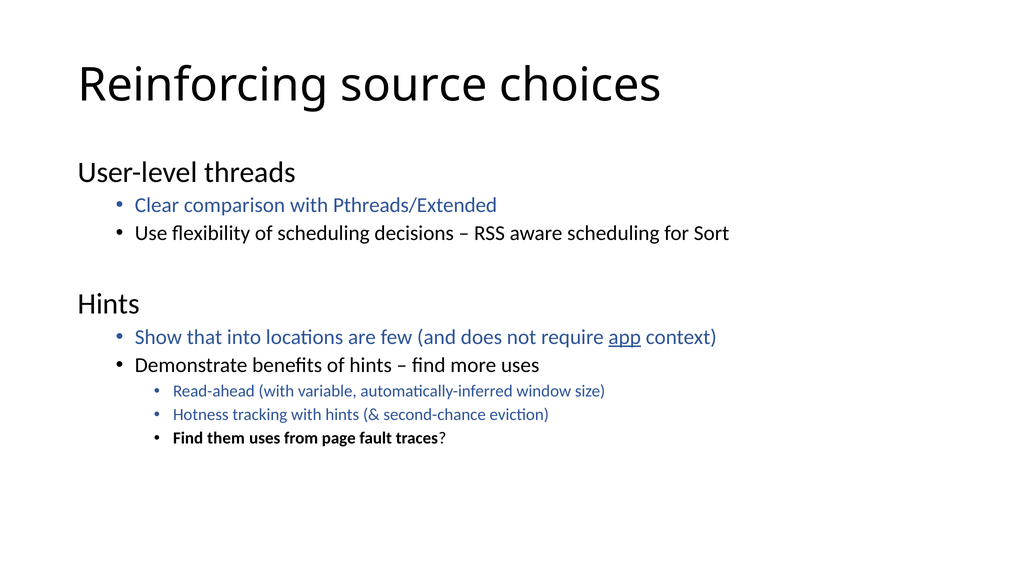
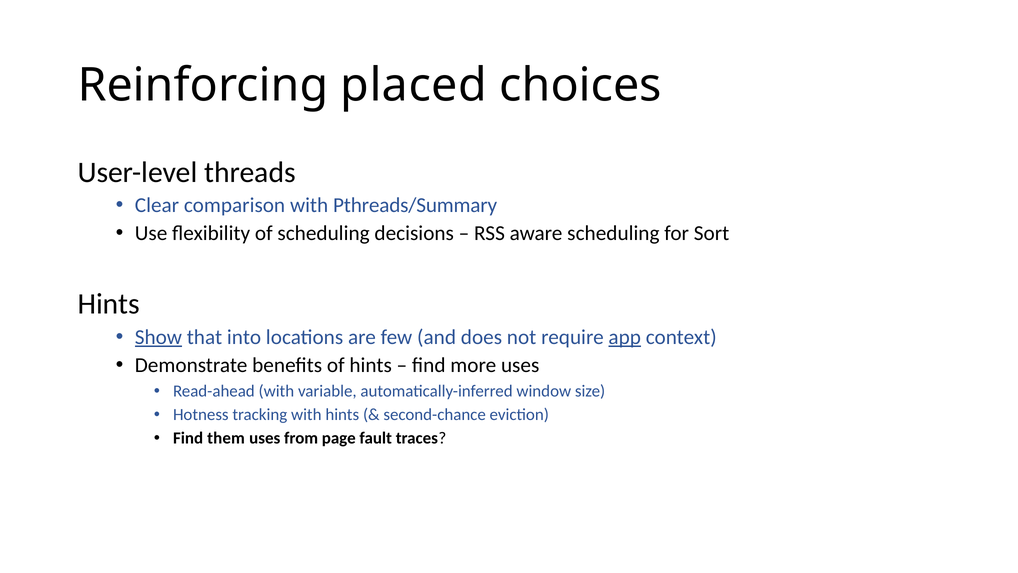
source: source -> placed (414, 86)
Pthreads/Extended: Pthreads/Extended -> Pthreads/Summary (415, 205)
Show underline: none -> present (158, 337)
